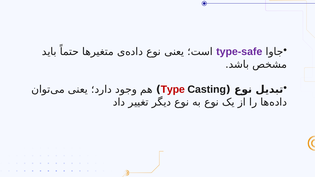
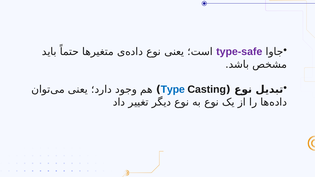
Type colour: red -> blue (173, 90)
